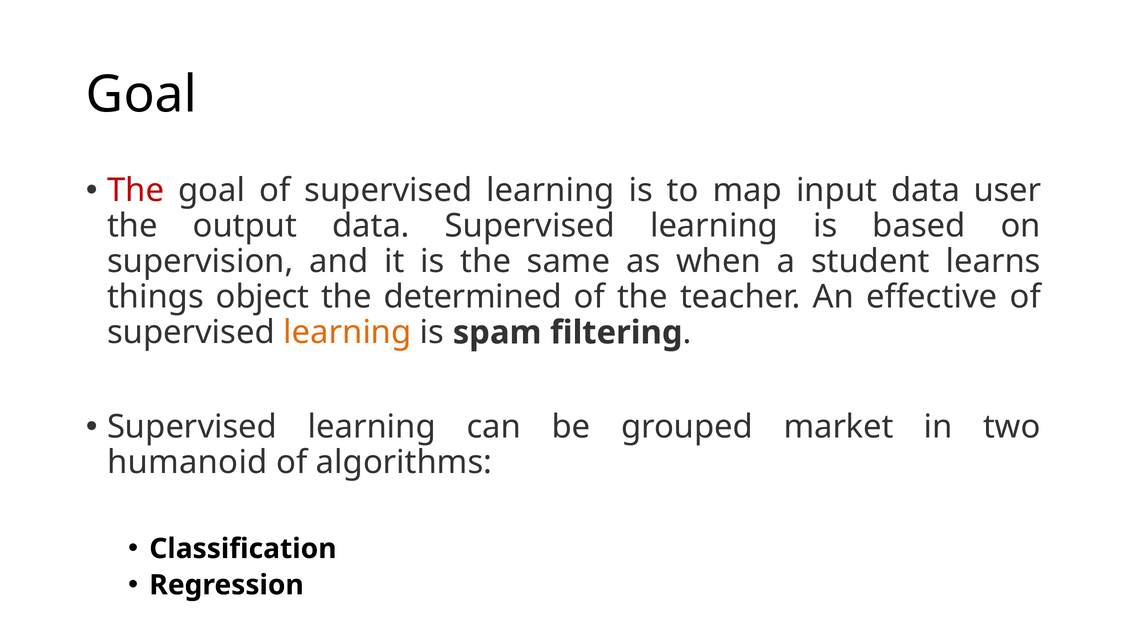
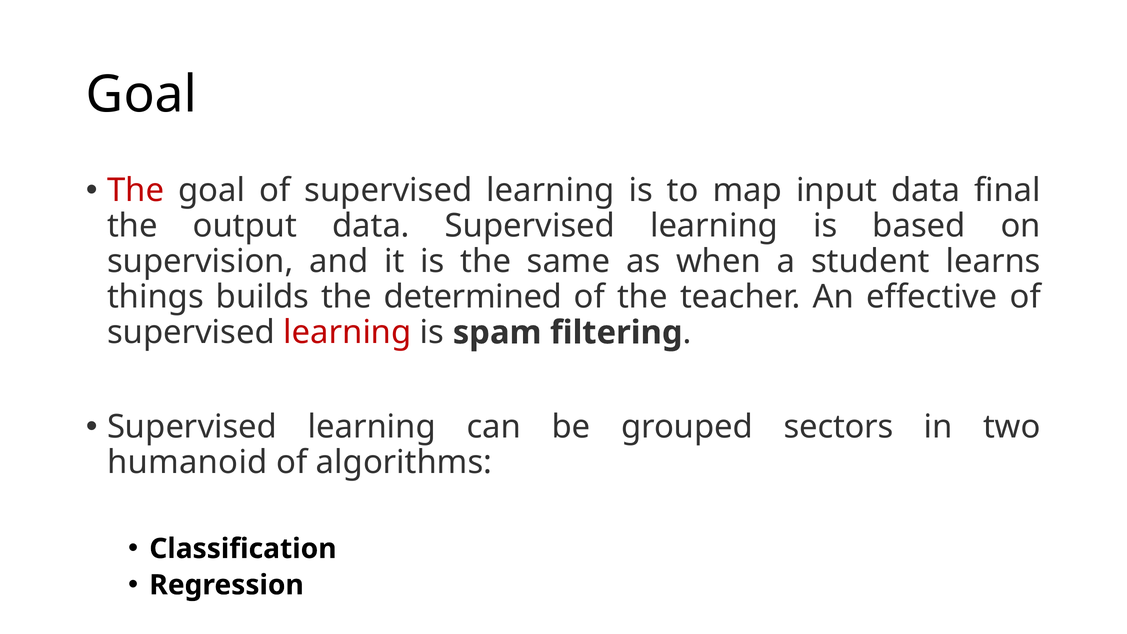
user: user -> final (1007, 191)
object: object -> builds (262, 297)
learning colour: orange -> red (347, 333)
market: market -> sectors (839, 427)
